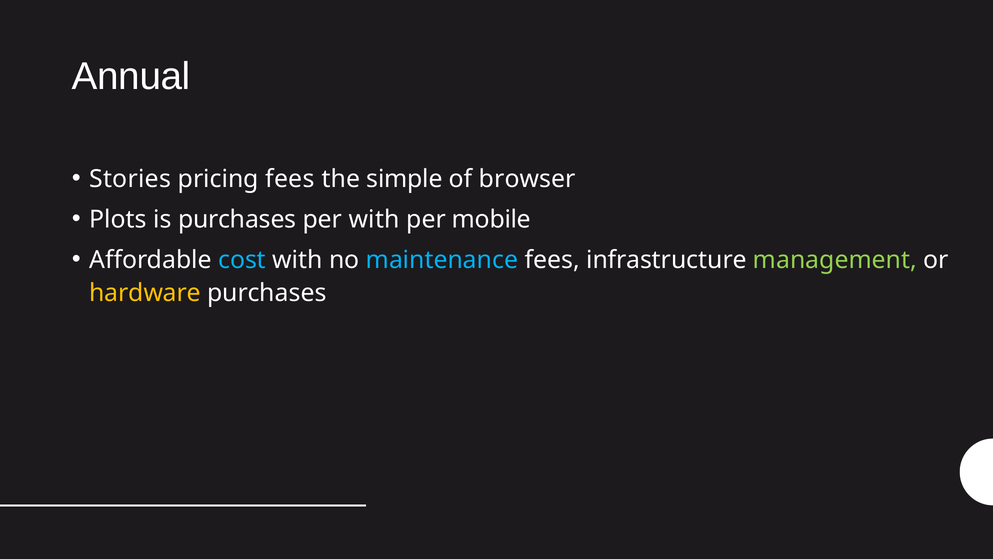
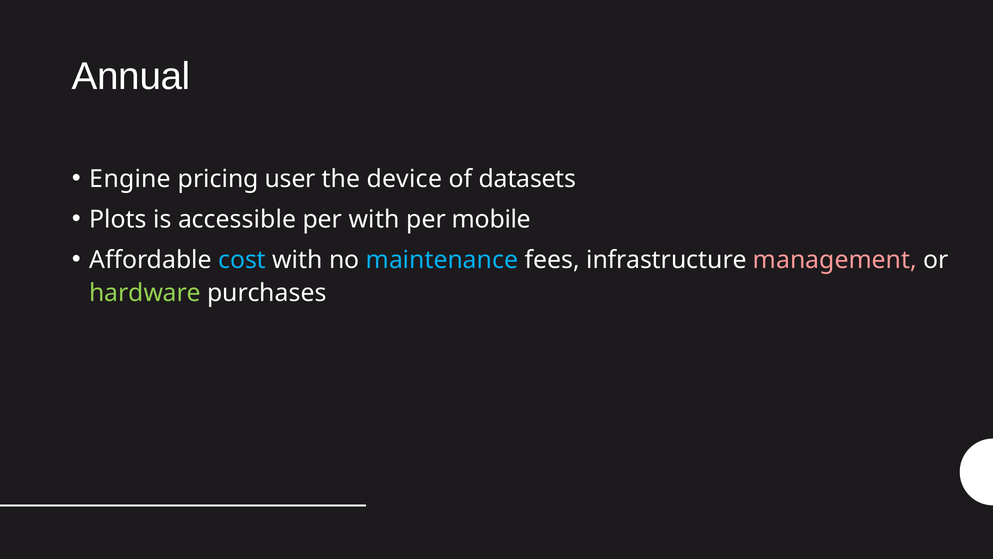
Stories: Stories -> Engine (130, 179)
pricing fees: fees -> user (290, 179)
simple: simple -> device (404, 179)
browser: browser -> datasets (527, 179)
is purchases: purchases -> accessible (237, 219)
management colour: light green -> pink (835, 260)
hardware colour: yellow -> light green (145, 293)
